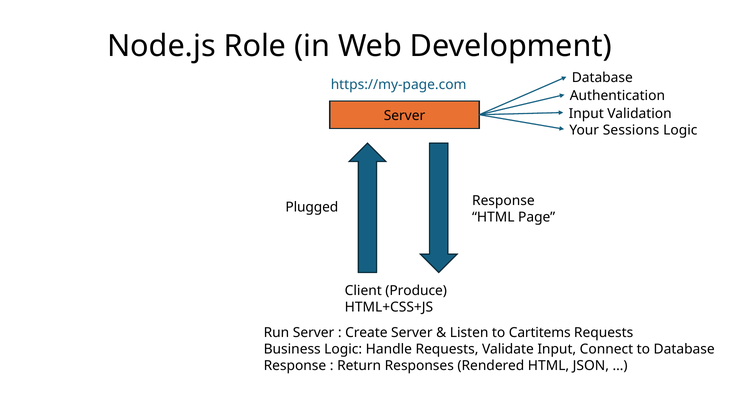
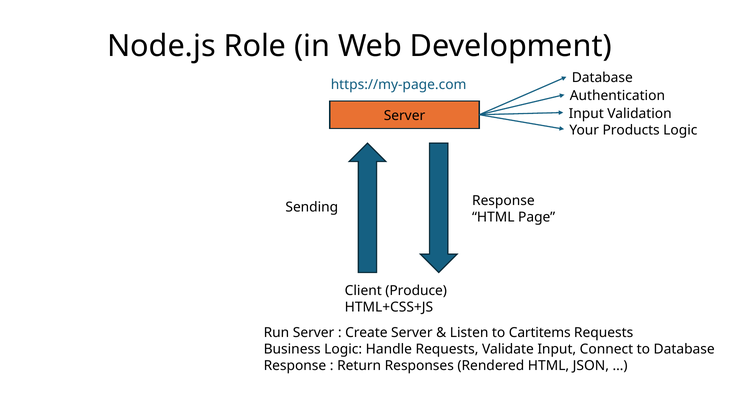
Sessions: Sessions -> Products (631, 130)
Plugged: Plugged -> Sending (312, 208)
